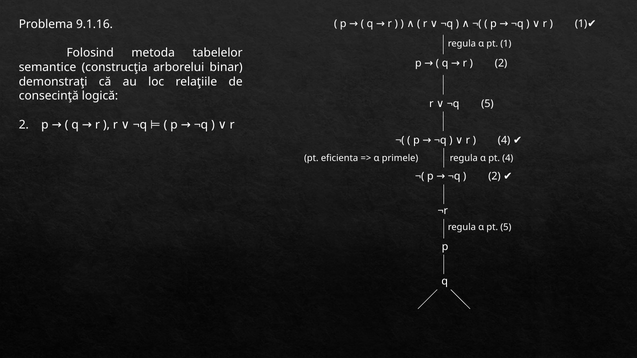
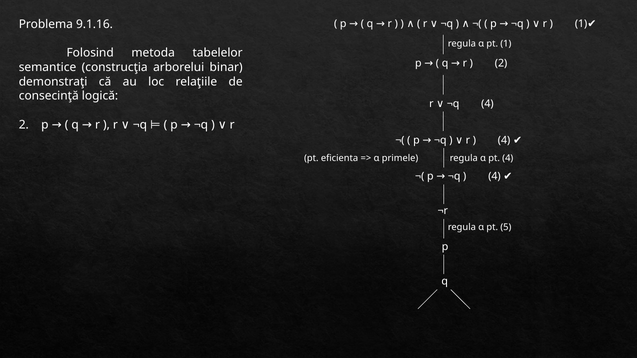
¬q 5: 5 -> 4 (487, 104)
2: 2 -> 4 (494, 177)
